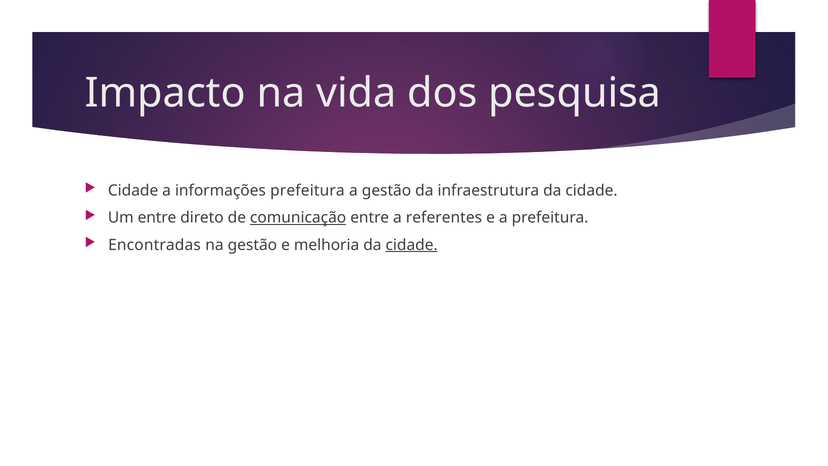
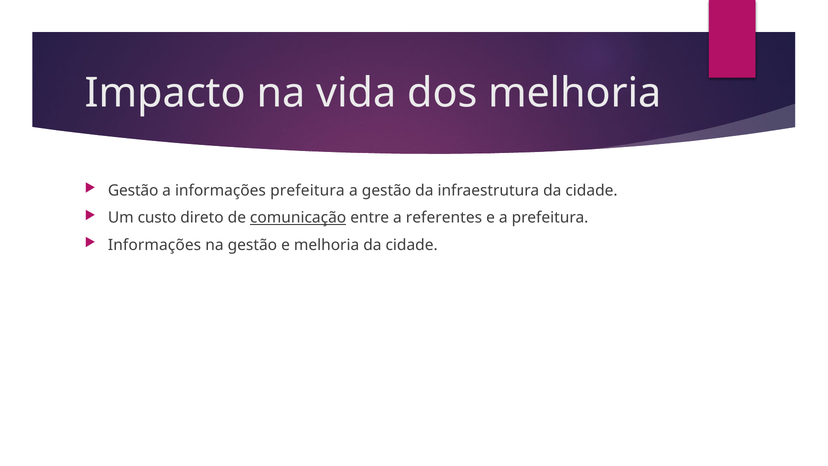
dos pesquisa: pesquisa -> melhoria (575, 93)
Cidade: Cidade -> Gestão (133, 190)
Um entre: entre -> custo (157, 218)
Encontradas: Encontradas -> Informações (155, 245)
cidade underline: present -> none (412, 245)
